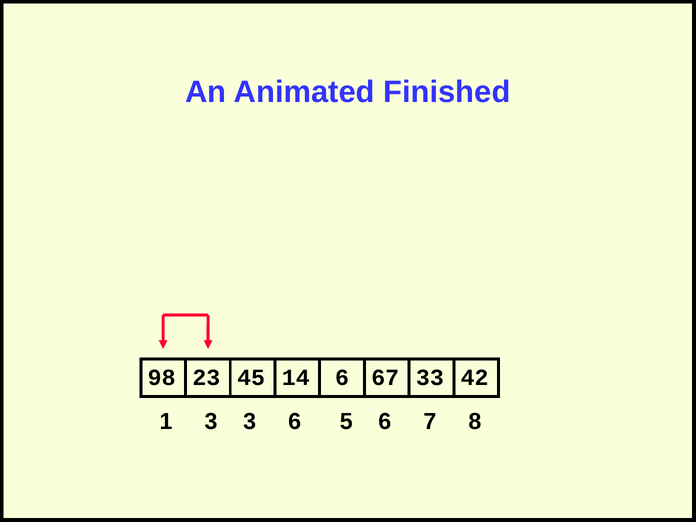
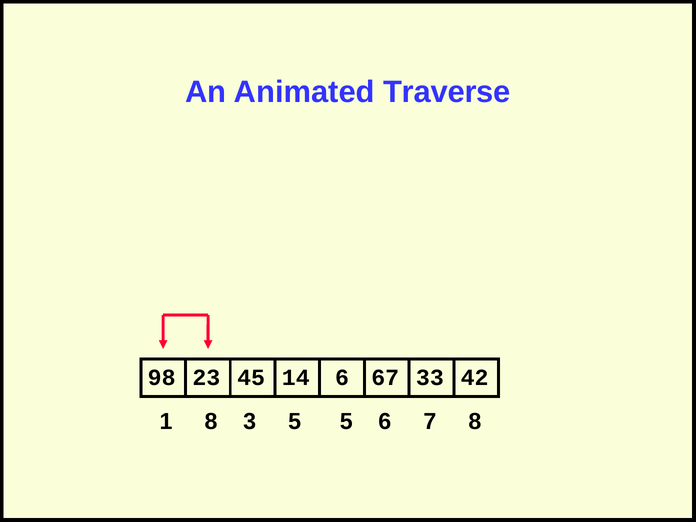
Finished: Finished -> Traverse (447, 92)
1 3: 3 -> 8 (211, 422)
3 6: 6 -> 5 (295, 422)
